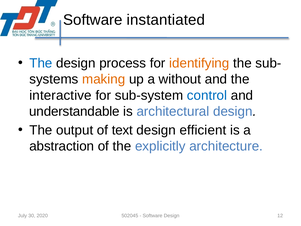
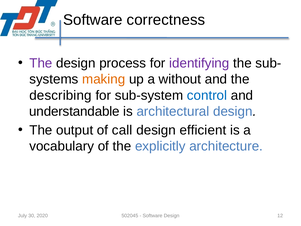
instantiated: instantiated -> correctness (166, 20)
The colour: blue -> purple (41, 63)
identifying colour: orange -> purple (199, 63)
interactive: interactive -> describing (60, 95)
text: text -> call (122, 130)
abstraction: abstraction -> vocabulary (62, 146)
